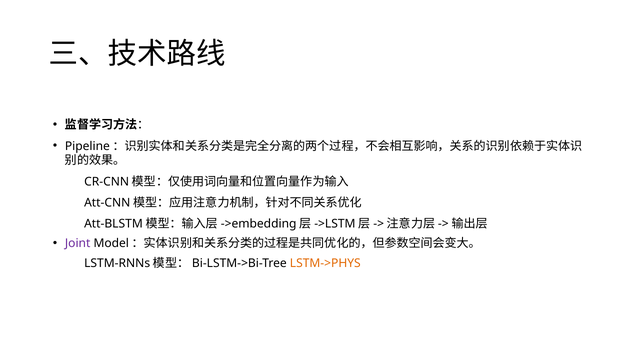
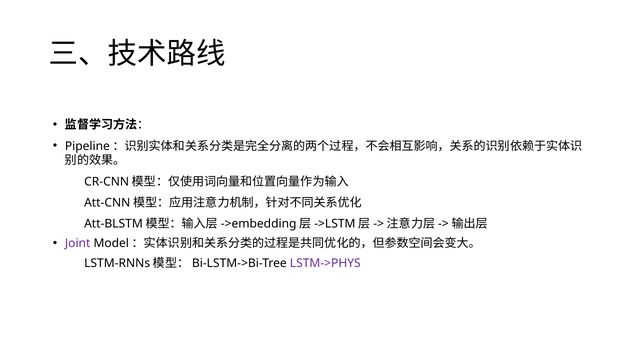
LSTM->PHYS colour: orange -> purple (325, 263)
